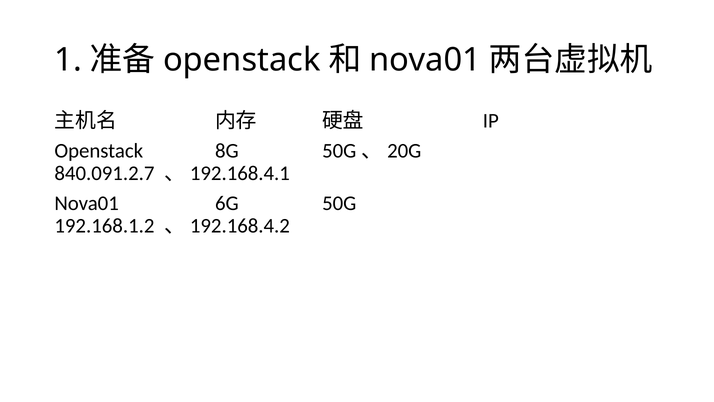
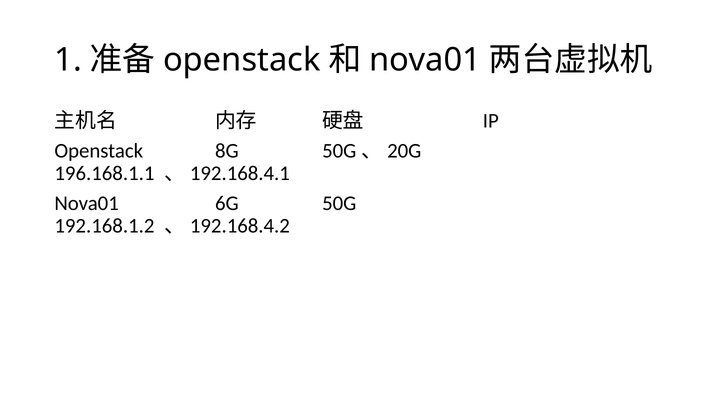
840.091.2.7: 840.091.2.7 -> 196.168.1.1 (104, 173)
